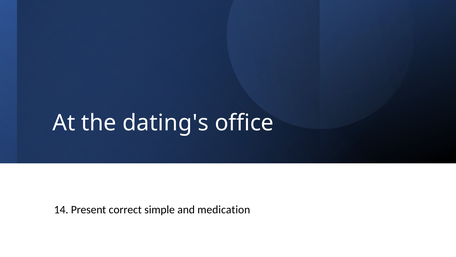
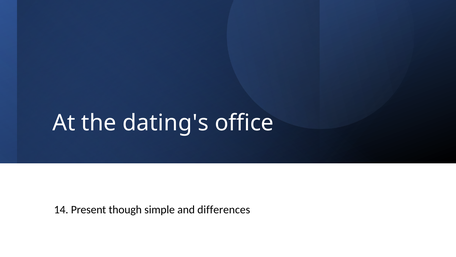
correct: correct -> though (125, 209)
medication: medication -> differences (224, 209)
